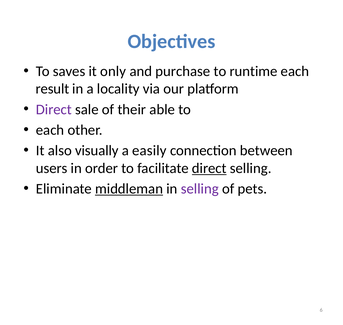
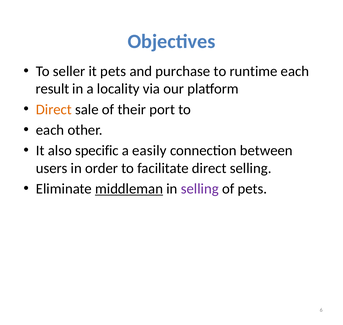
saves: saves -> seller (69, 71)
it only: only -> pets (113, 71)
Direct colour: purple -> orange (54, 110)
able: able -> port (162, 110)
visually: visually -> specific (97, 151)
direct underline: present -> none (209, 168)
